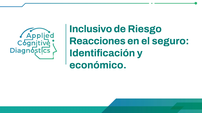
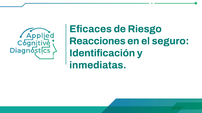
Inclusivo: Inclusivo -> Eficaces (91, 29)
económico: económico -> inmediatas (98, 65)
